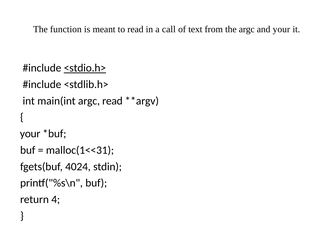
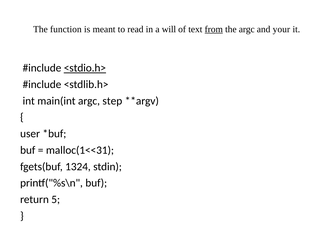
call: call -> will (169, 29)
from underline: none -> present (214, 29)
argc read: read -> step (112, 101)
your: your -> user (30, 134)
4024: 4024 -> 1324 (78, 167)
4: 4 -> 5 (56, 199)
